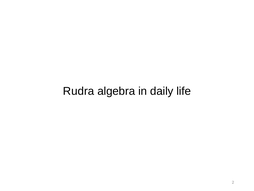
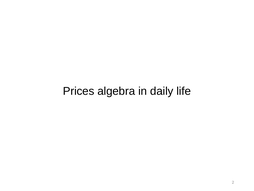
Rudra: Rudra -> Prices (79, 91)
